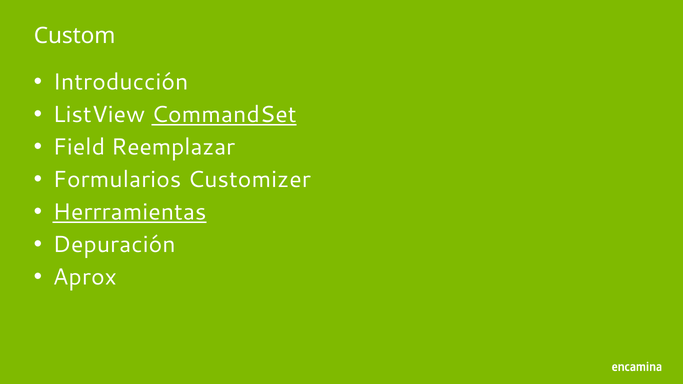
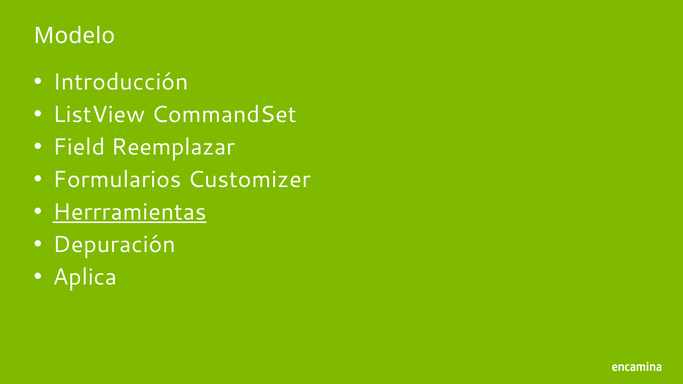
Custom: Custom -> Modelo (74, 36)
CommandSet underline: present -> none (224, 115)
Aprox: Aprox -> Aplica (85, 277)
